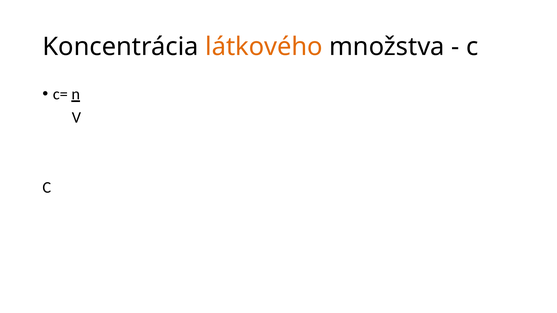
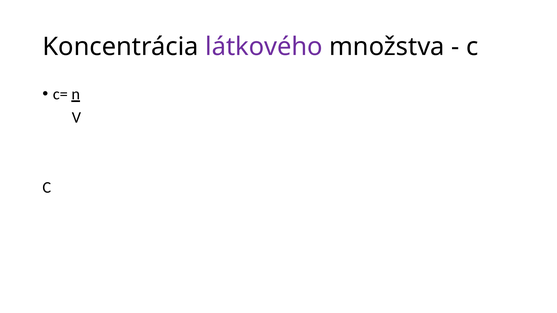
látkového colour: orange -> purple (264, 47)
